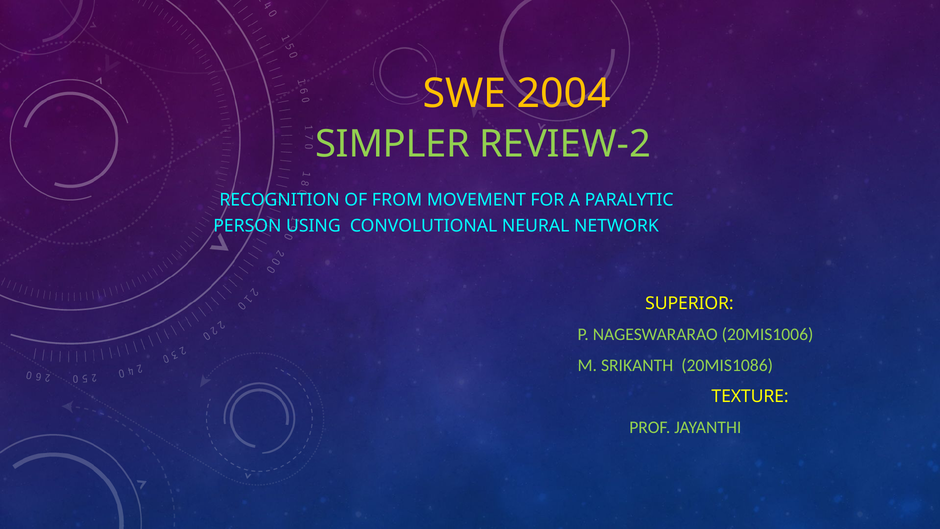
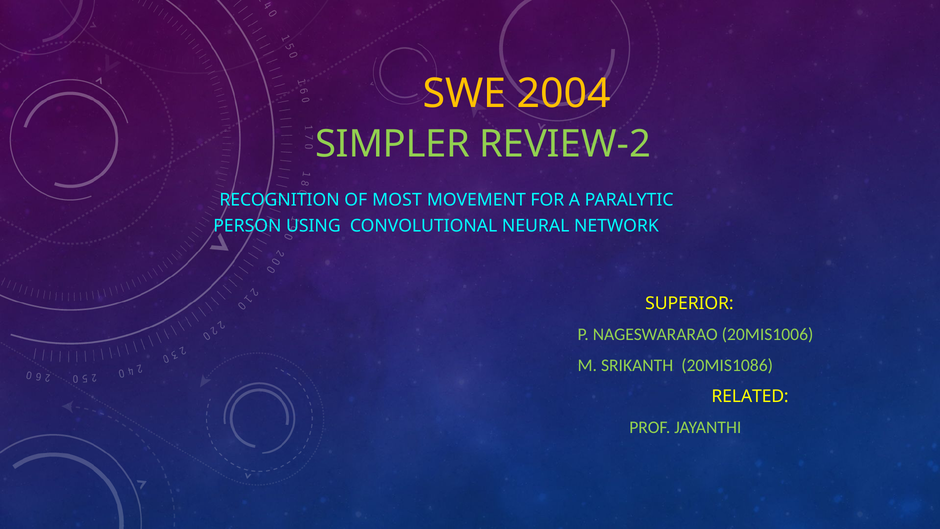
FROM: FROM -> MOST (397, 200)
TEXTURE: TEXTURE -> RELATED (750, 396)
